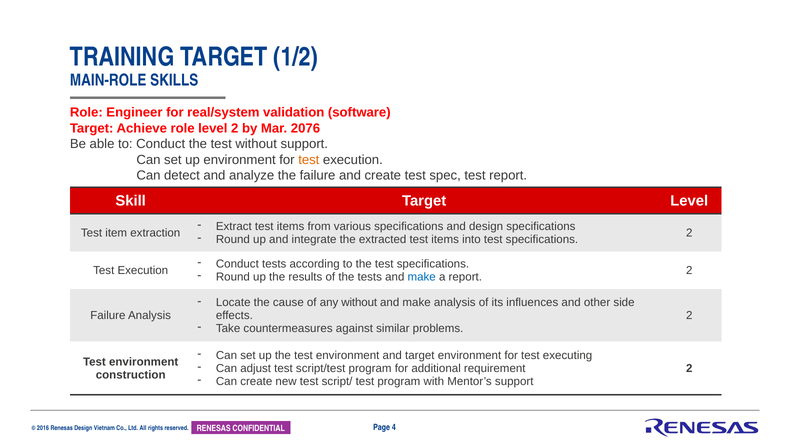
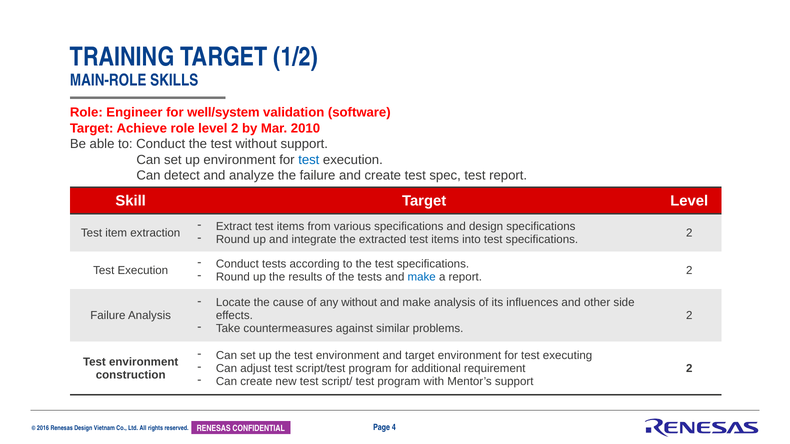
real/system: real/system -> well/system (223, 113)
2076: 2076 -> 2010 (305, 128)
test colour: orange -> blue (309, 160)
